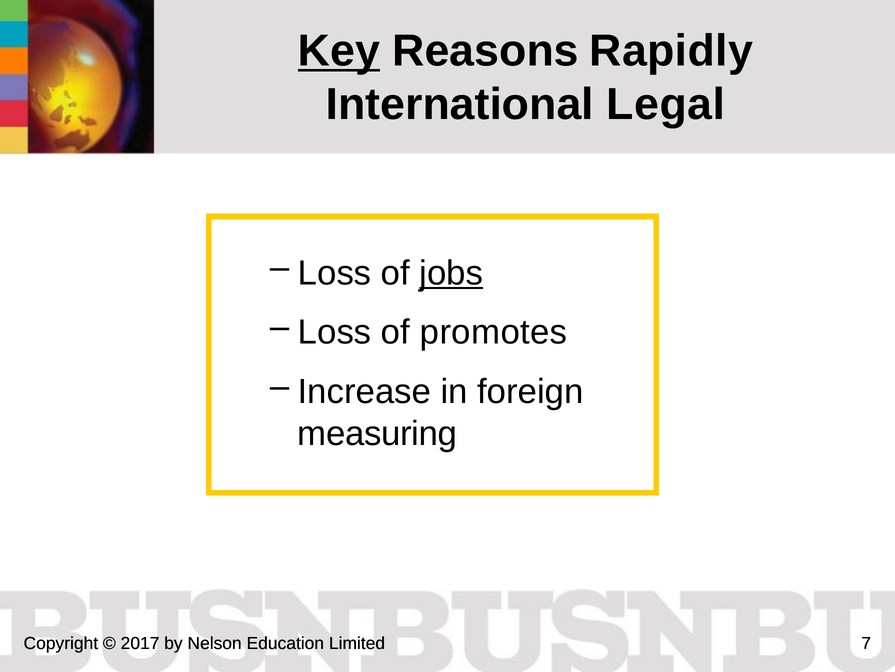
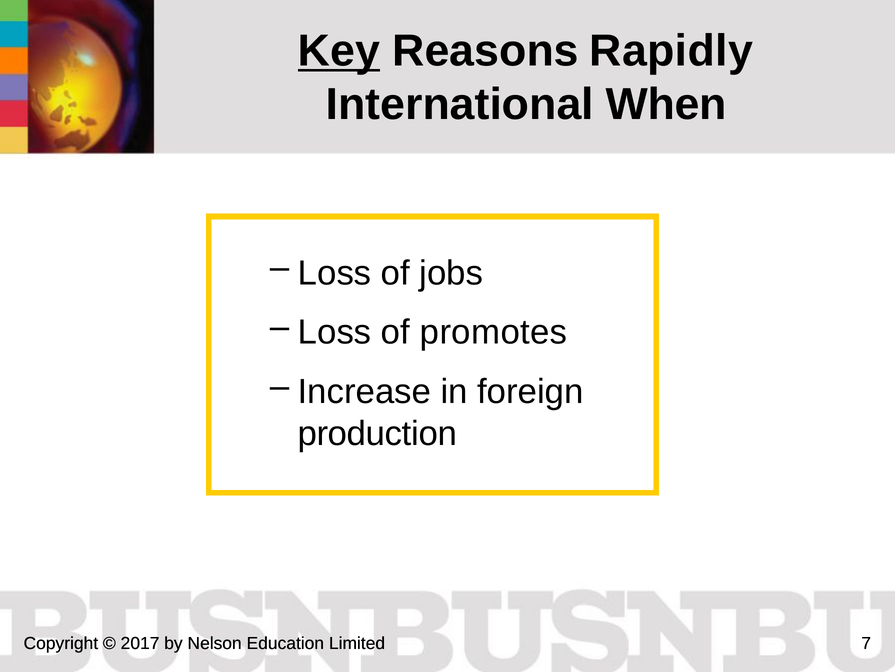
Legal: Legal -> When (666, 105)
jobs underline: present -> none (451, 273)
measuring: measuring -> production (377, 433)
